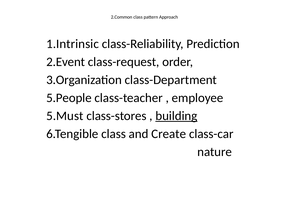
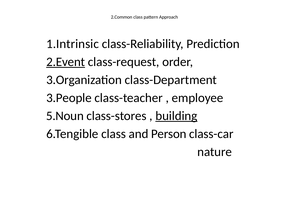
2.Event underline: none -> present (66, 62)
5.People: 5.People -> 3.People (69, 98)
5.Must: 5.Must -> 5.Noun (65, 116)
Create: Create -> Person (169, 134)
